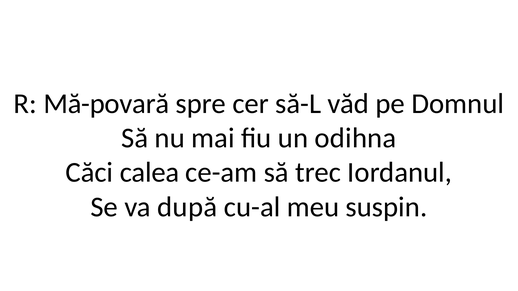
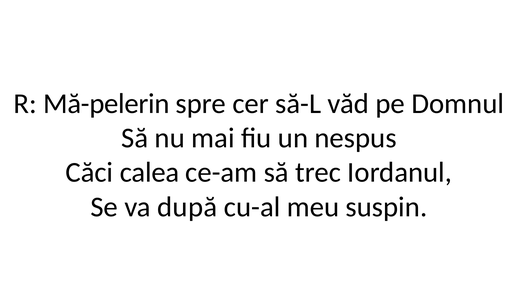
Mă-povară: Mă-povară -> Mă-pelerin (106, 104)
odihna: odihna -> nespus (356, 138)
